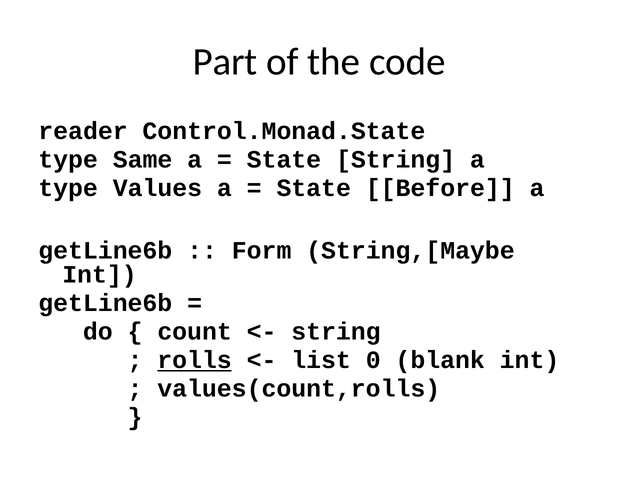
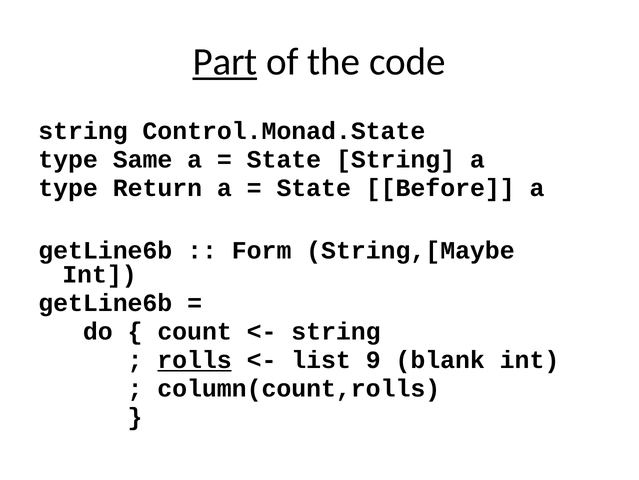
Part underline: none -> present (225, 62)
reader: reader -> string (83, 131)
Values: Values -> Return (157, 187)
0: 0 -> 9 (373, 359)
values(count,rolls: values(count,rolls -> column(count,rolls (299, 388)
